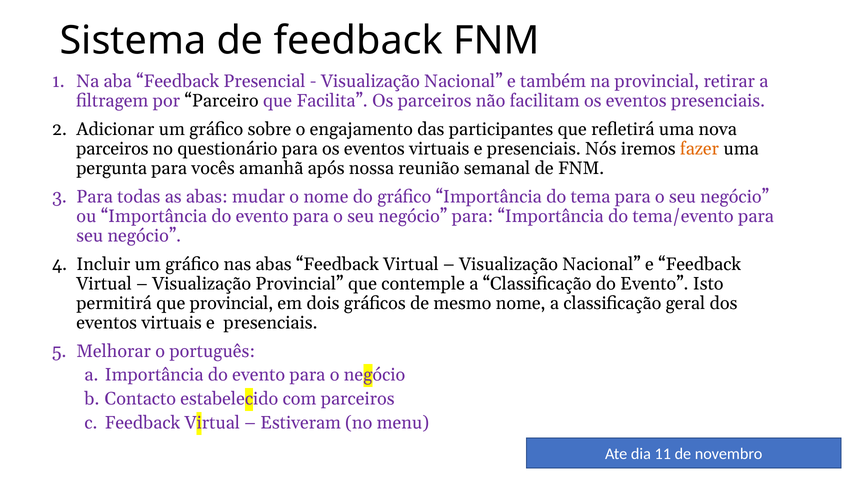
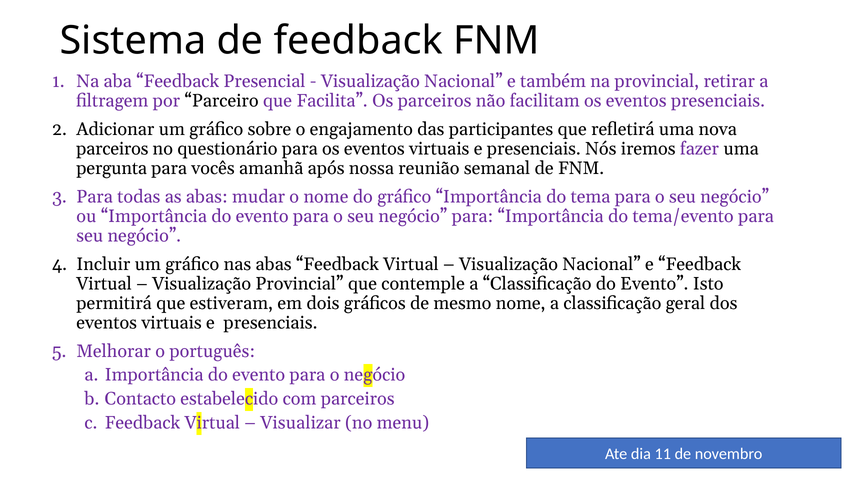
fazer colour: orange -> purple (699, 149)
que provincial: provincial -> estiveram (231, 303)
Estiveram: Estiveram -> Visualizar (301, 423)
